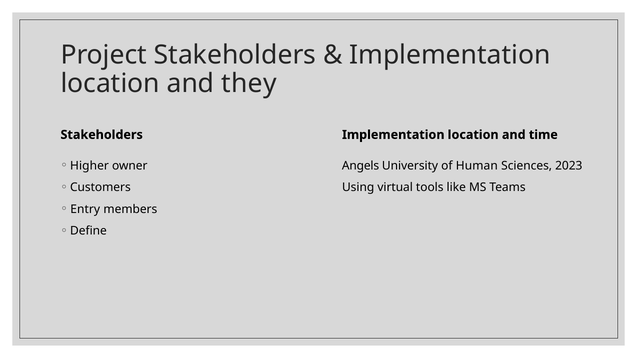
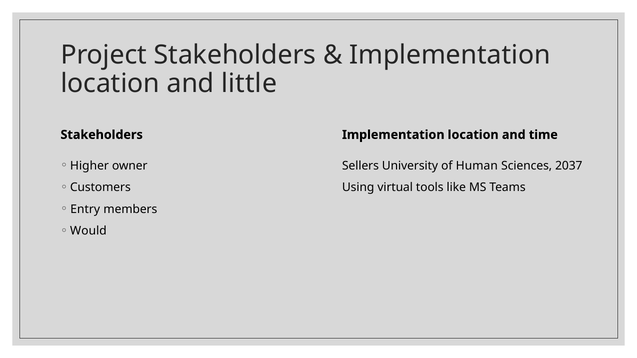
they: they -> little (249, 84)
Angels: Angels -> Sellers (360, 166)
2023: 2023 -> 2037 (569, 166)
Define: Define -> Would (88, 231)
